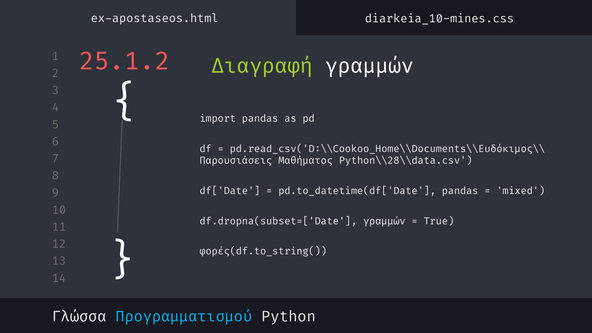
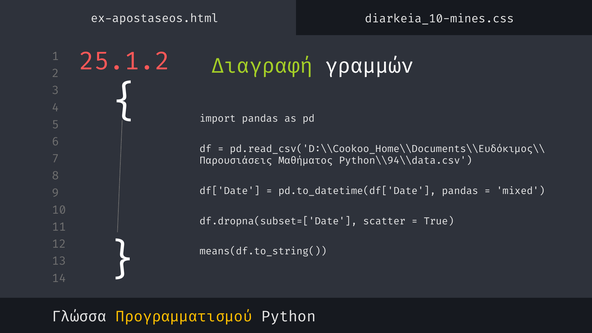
Python\\28\\data.csv: Python\\28\\data.csv -> Python\\94\\data.csv (406, 161)
df.dropna(subset=['Date γραμμών: γραμμών -> scatter (384, 221)
φορές(df.to_string(: φορές(df.to_string( -> means(df.to_string( (263, 251)
Προγραμματισμού colour: light blue -> yellow (184, 317)
